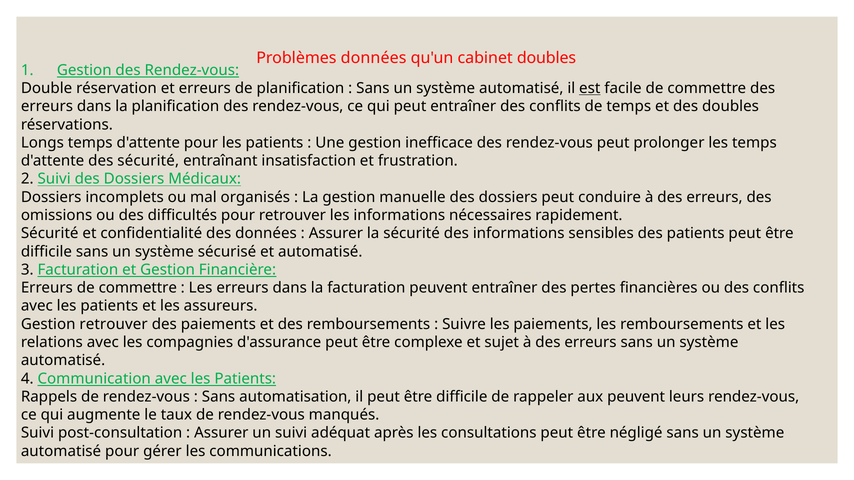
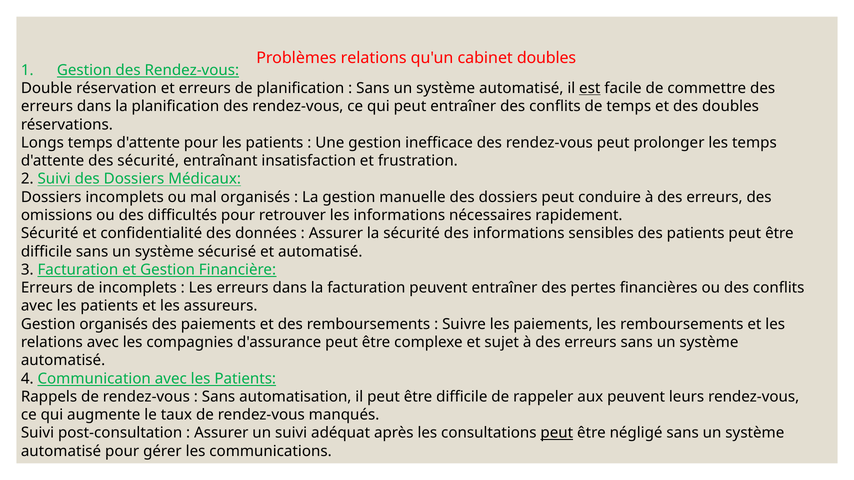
Problèmes données: données -> relations (374, 58)
Erreurs de commettre: commettre -> incomplets (138, 288)
Gestion retrouver: retrouver -> organisés (114, 324)
peut underline: none -> present (557, 433)
